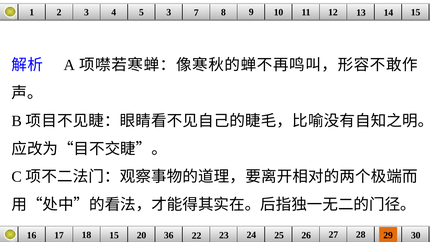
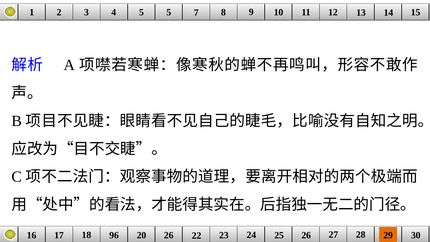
5 3: 3 -> 5 (169, 12)
18 15: 15 -> 96 (114, 235)
20 36: 36 -> 26 (169, 235)
